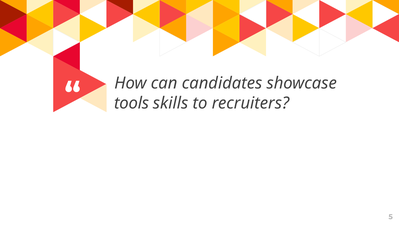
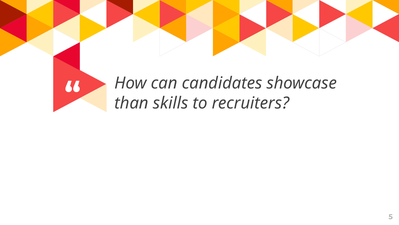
tools: tools -> than (131, 103)
